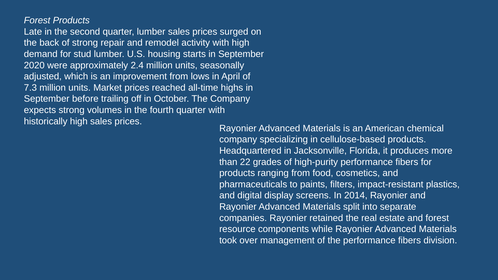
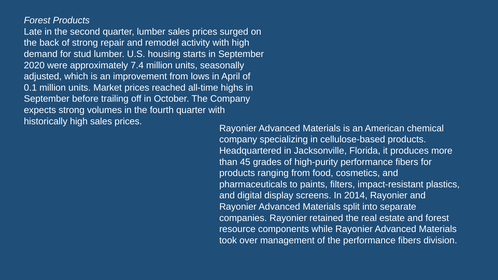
2.4: 2.4 -> 7.4 (137, 65)
7.3: 7.3 -> 0.1 (30, 88)
22: 22 -> 45 (245, 162)
